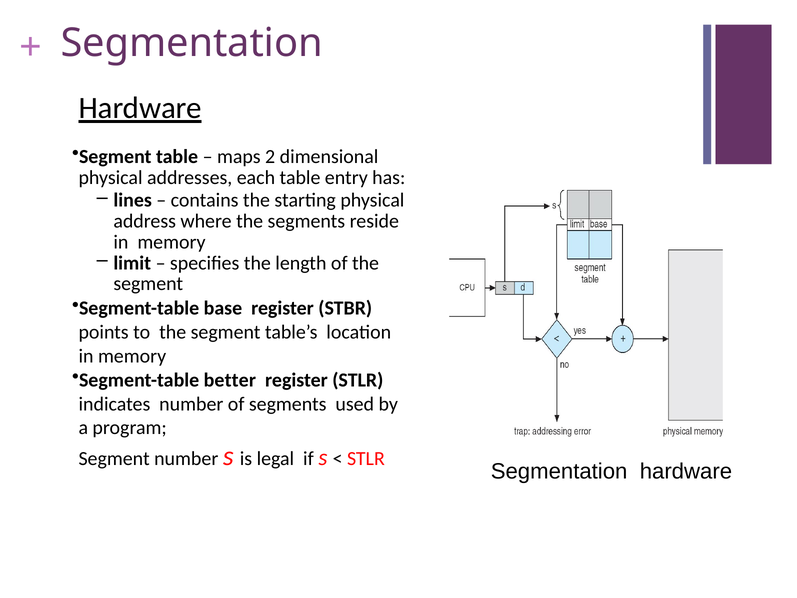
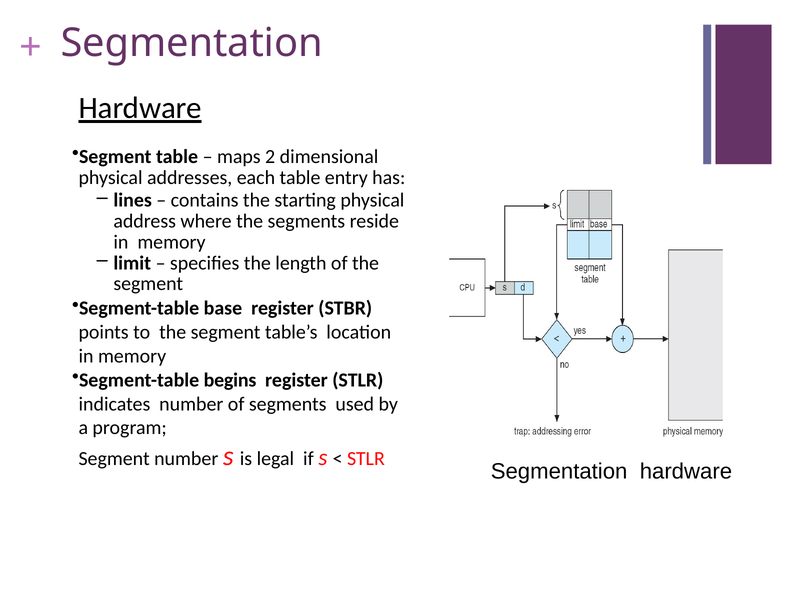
better: better -> begins (230, 380)
